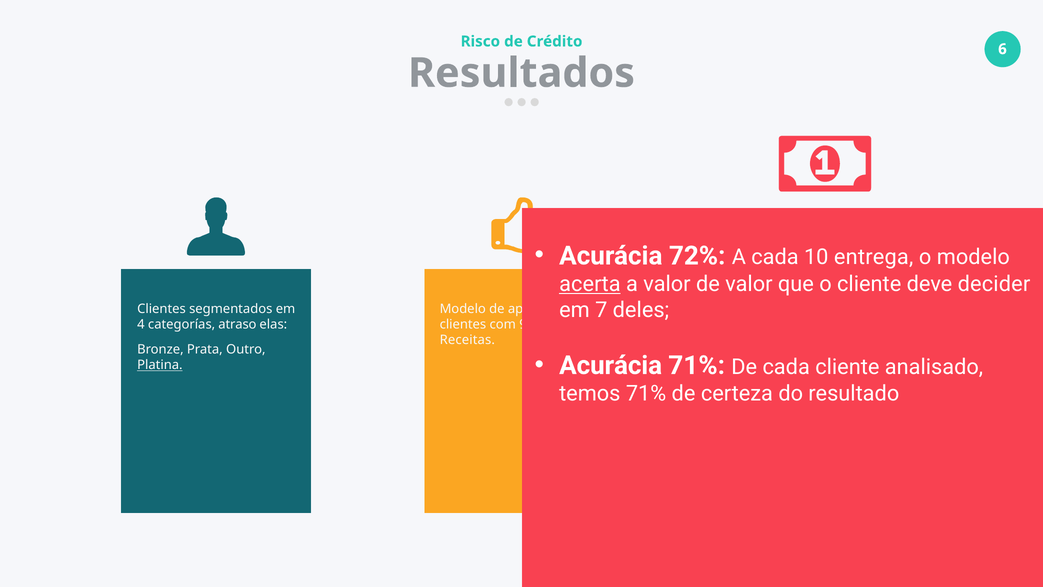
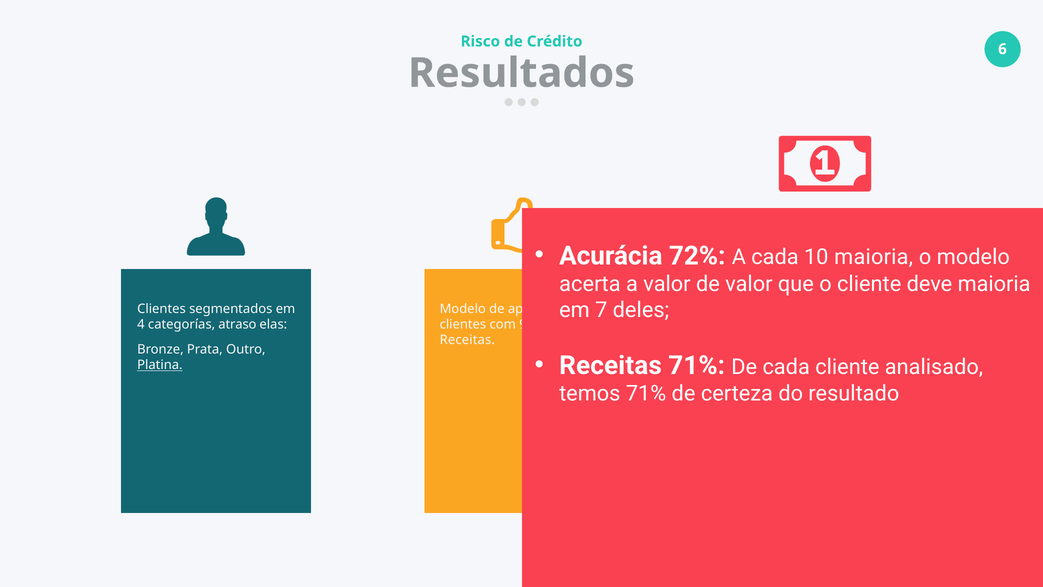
10 entrega: entrega -> maioria (874, 257)
acerta underline: present -> none (590, 284)
deve decider: decider -> maioria (994, 284)
Acurácia: Acurácia -> Receitas (610, 365)
